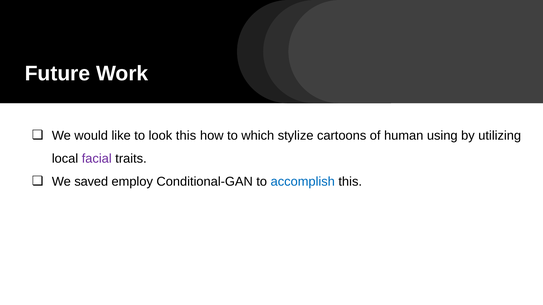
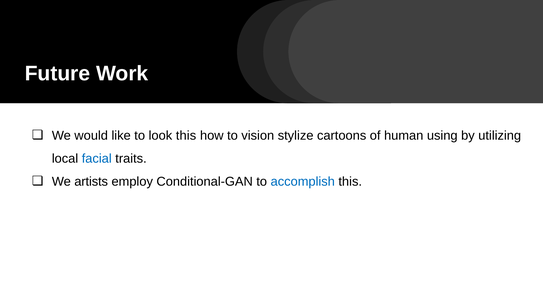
which: which -> vision (258, 136)
facial colour: purple -> blue (97, 159)
saved: saved -> artists (91, 182)
